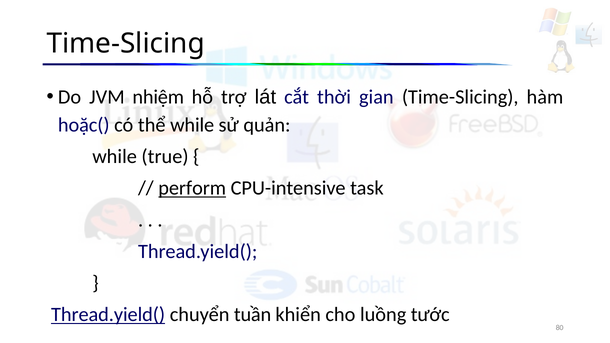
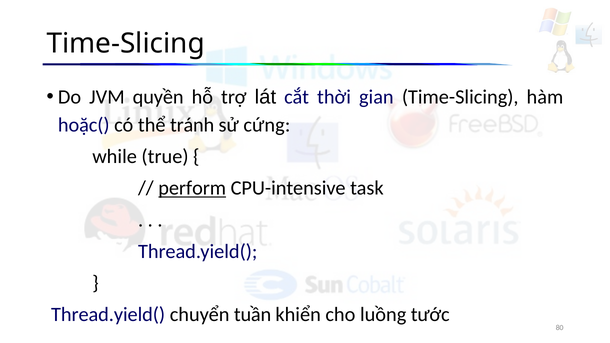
nhiệm: nhiệm -> quyền (158, 97)
thể while: while -> tránh (192, 125)
quản: quản -> cứng (267, 125)
Thread.yield( underline: present -> none (108, 315)
